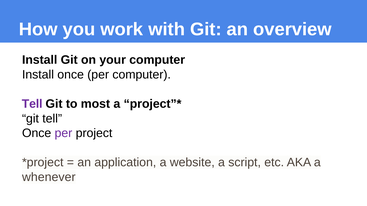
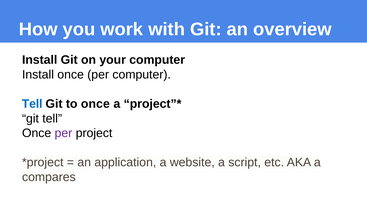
Tell colour: purple -> blue (32, 104)
to most: most -> once (95, 104)
whenever: whenever -> compares (49, 177)
